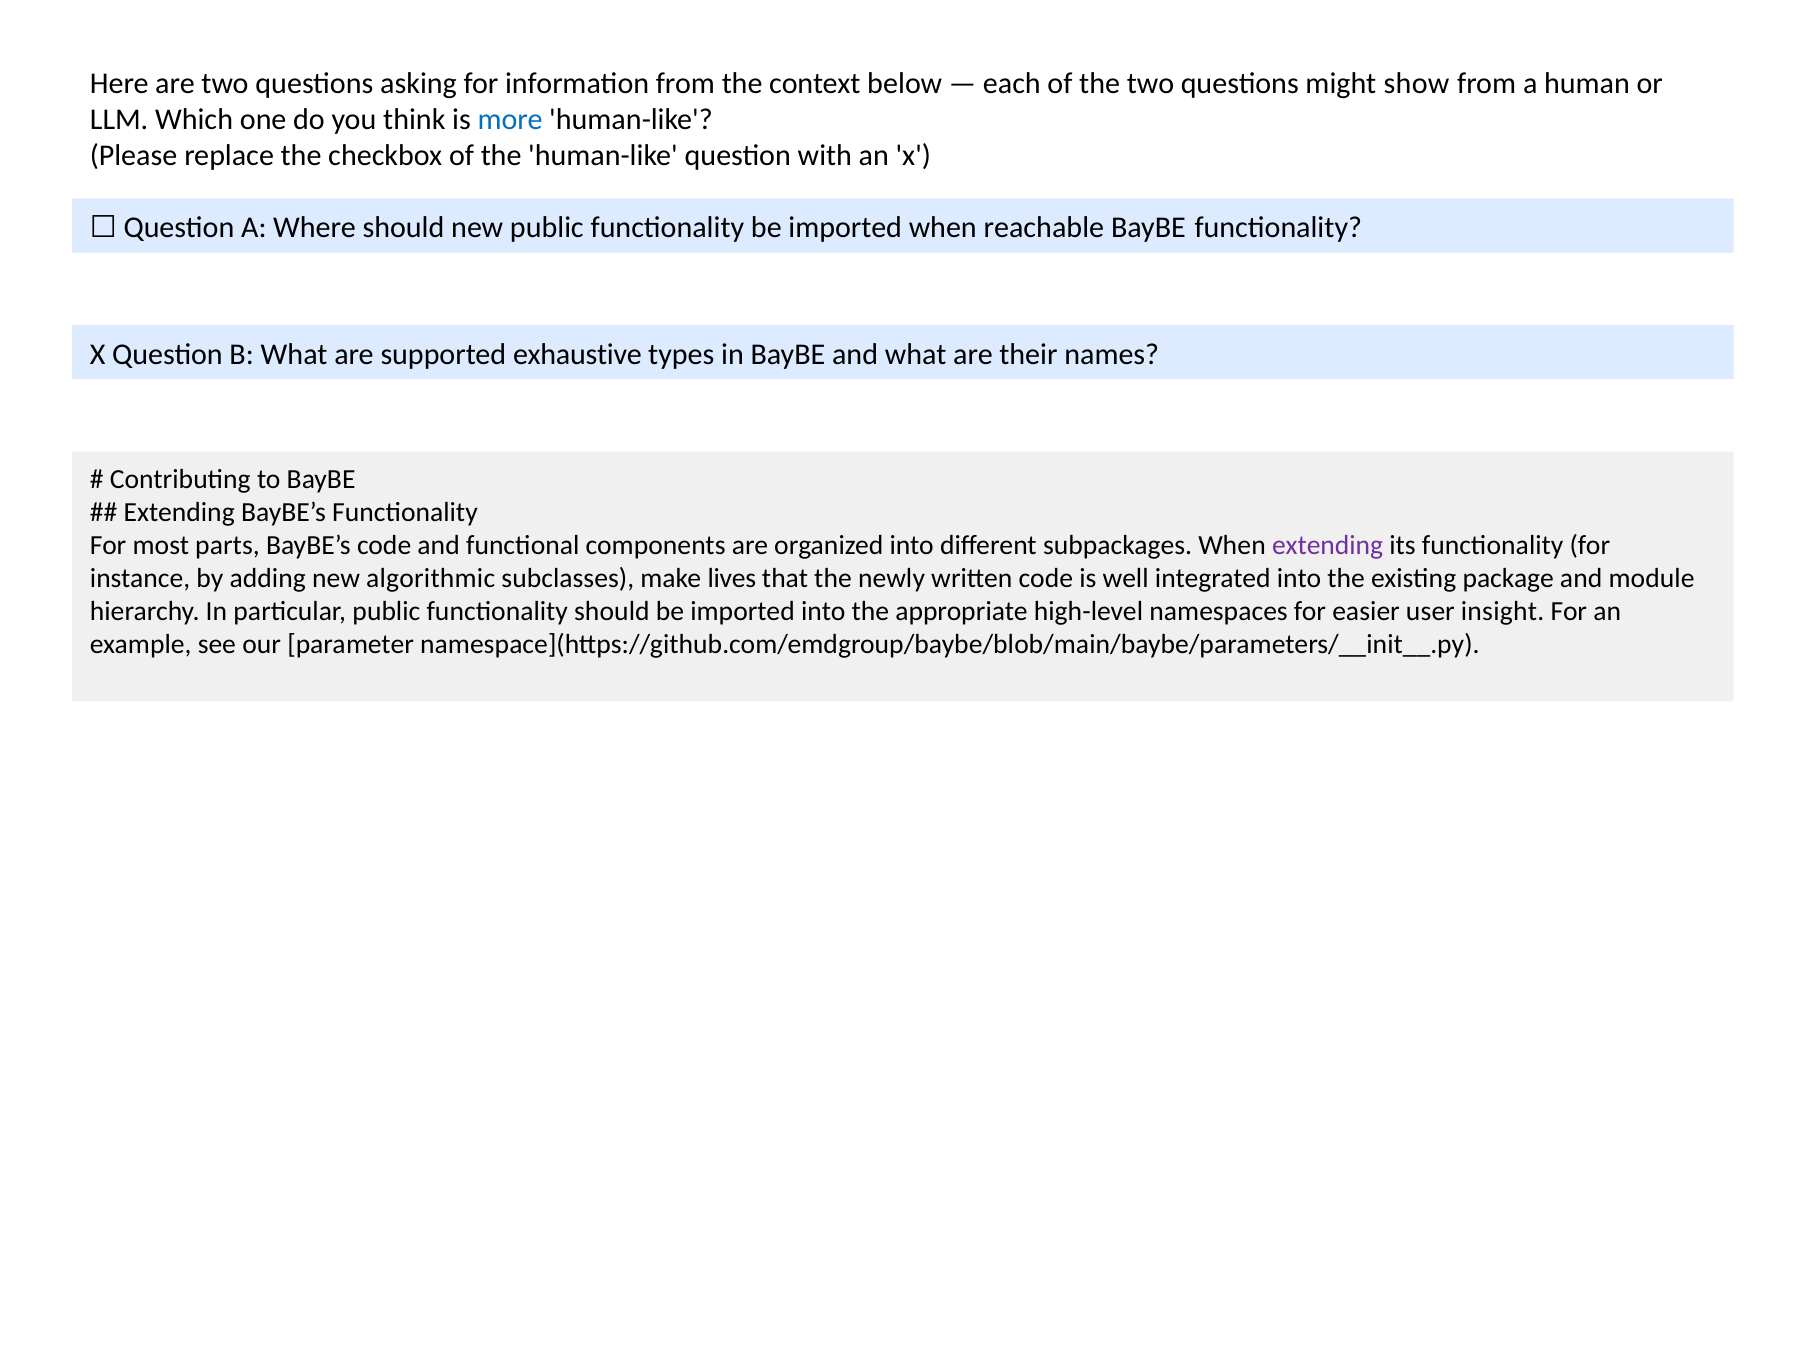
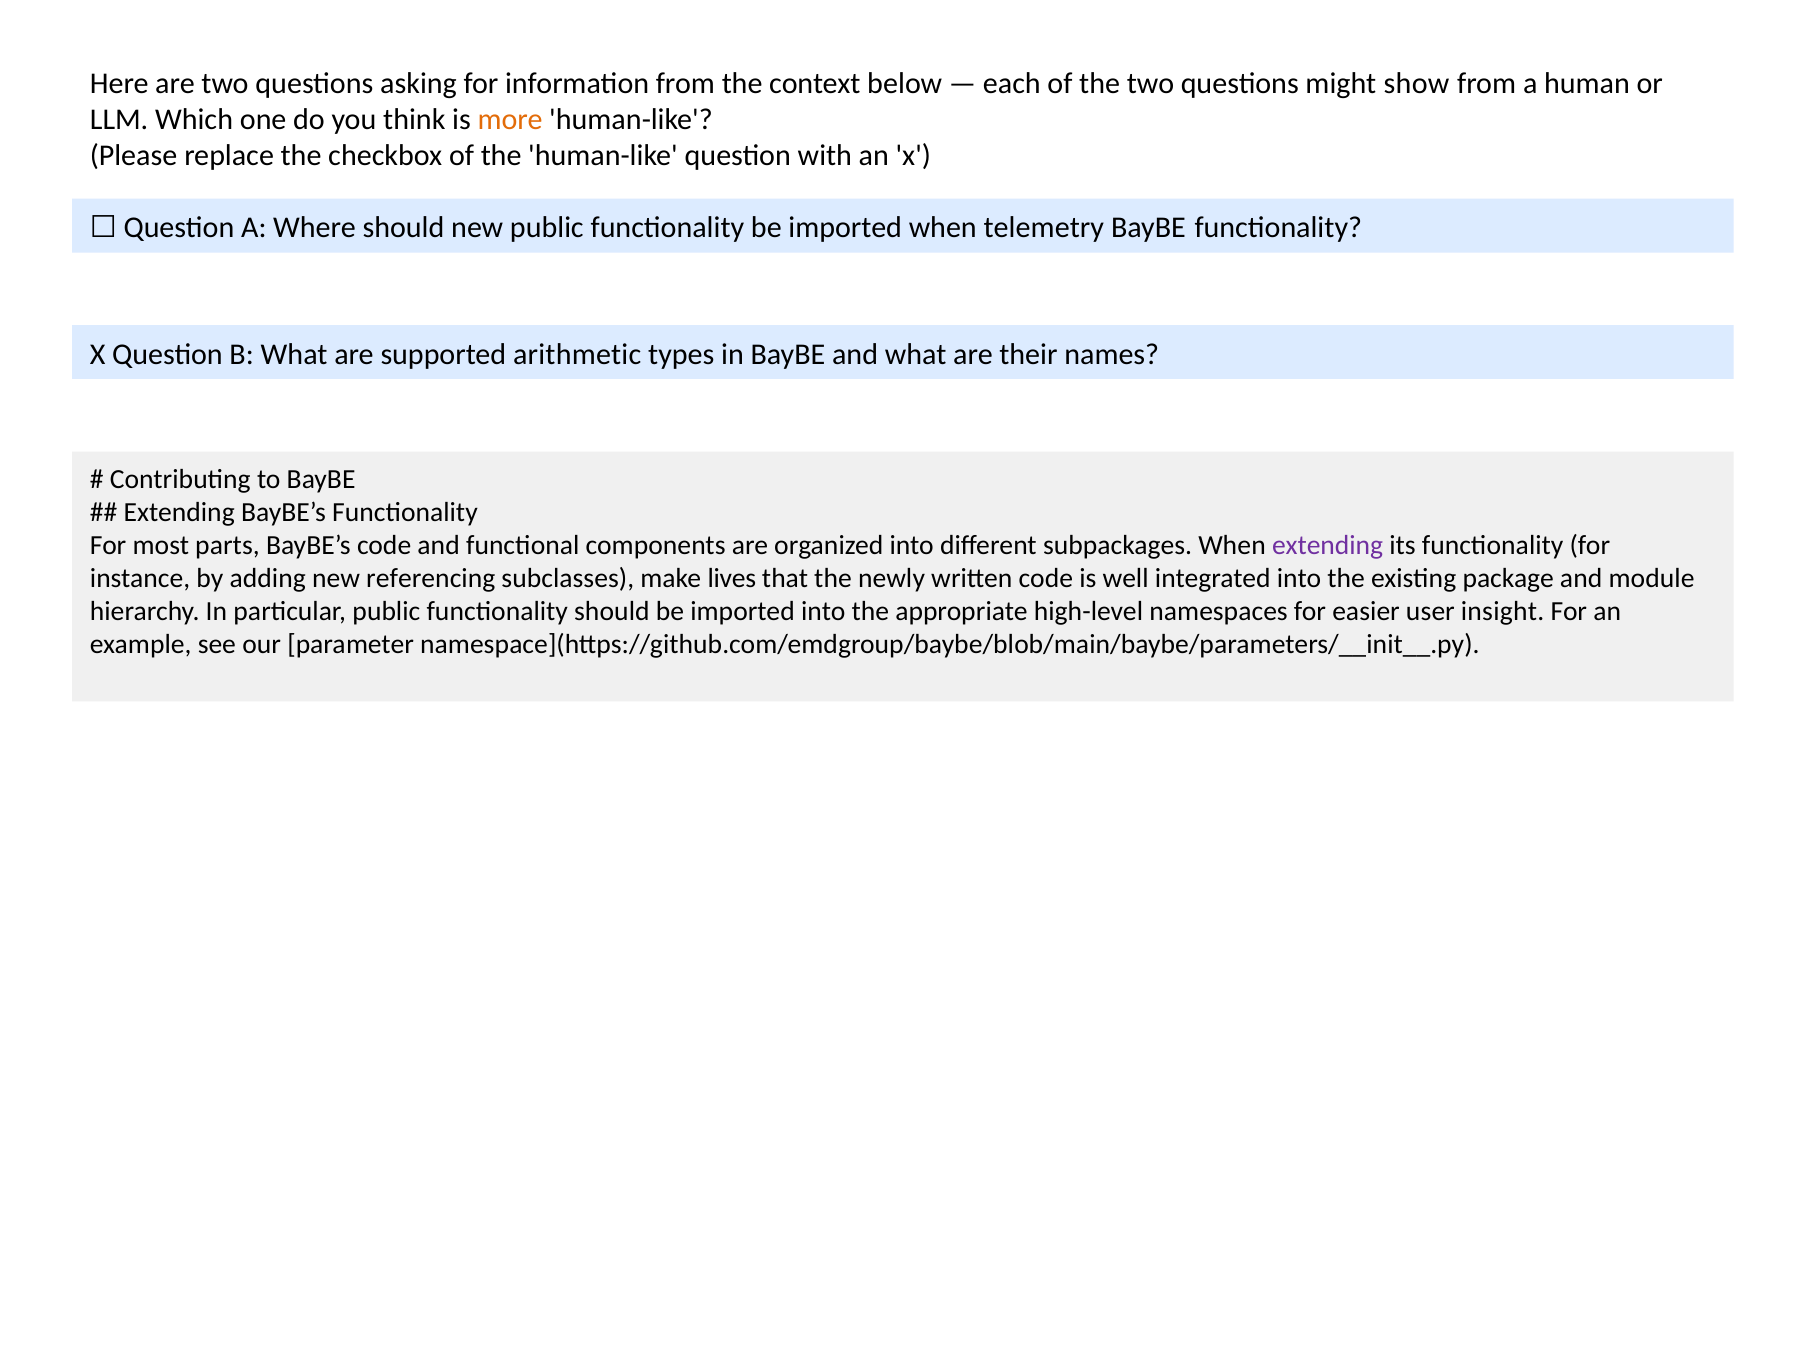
more colour: blue -> orange (510, 119)
reachable: reachable -> telemetry (1044, 228)
exhaustive: exhaustive -> arithmetic (577, 354)
algorithmic: algorithmic -> referencing (431, 578)
